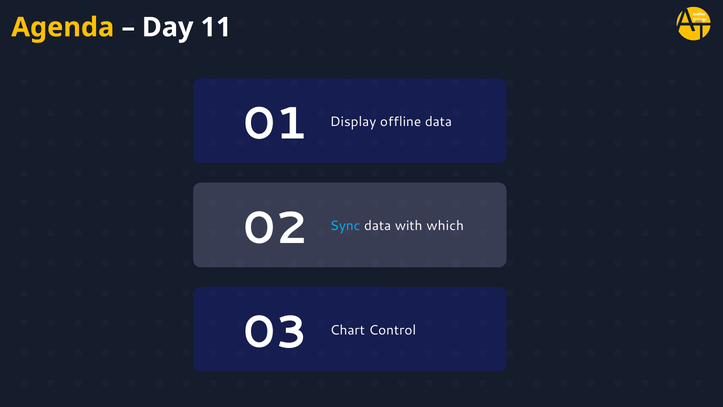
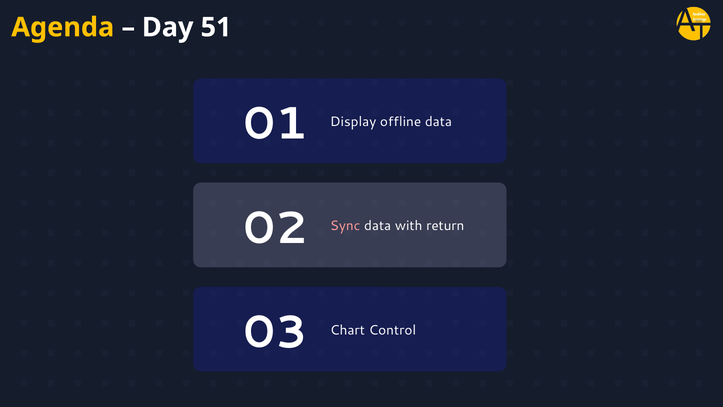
11: 11 -> 51 (216, 27)
Sync colour: light blue -> pink (345, 226)
which: which -> return (445, 226)
